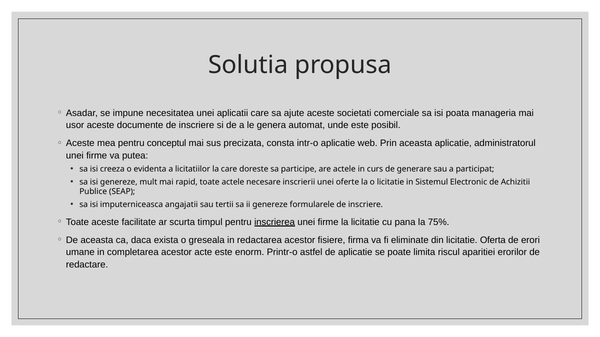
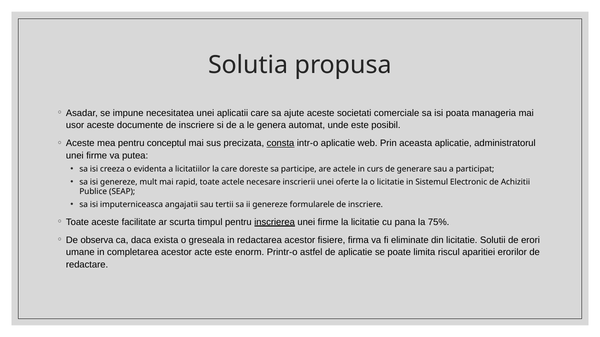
consta underline: none -> present (281, 144)
De aceasta: aceasta -> observa (97, 240)
Oferta: Oferta -> Solutii (493, 240)
